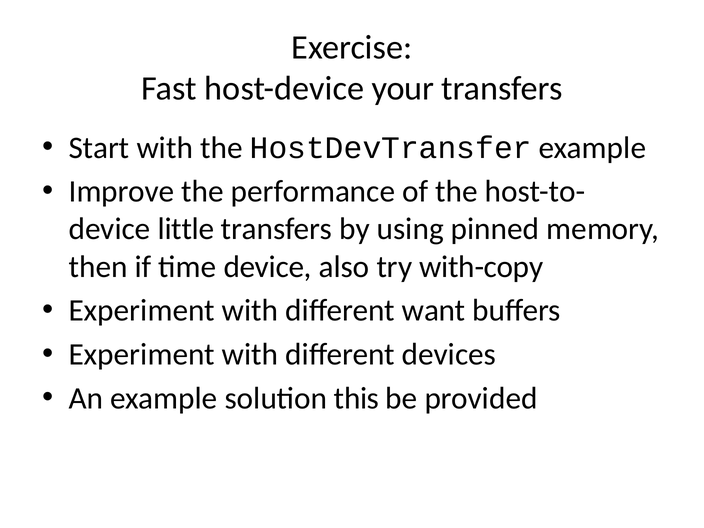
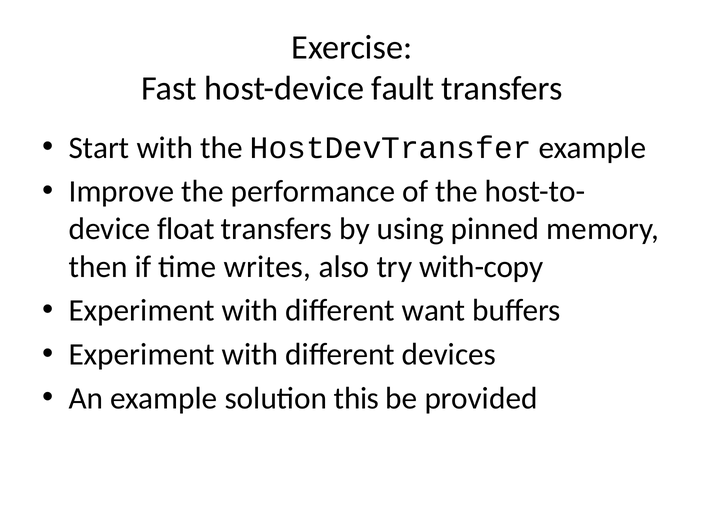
your: your -> fault (403, 89)
little: little -> float (186, 229)
time device: device -> writes (267, 267)
